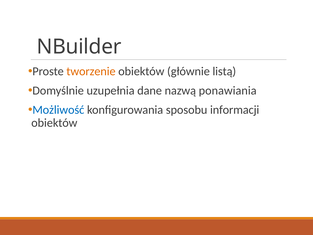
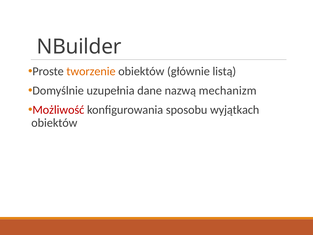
ponawiania: ponawiania -> mechanizm (228, 90)
Możliwość colour: blue -> red (58, 110)
informacji: informacji -> wyjątkach (235, 110)
